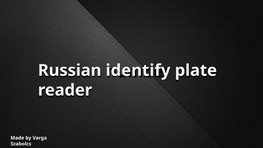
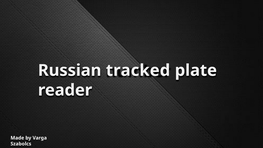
identify: identify -> tracked (138, 70)
